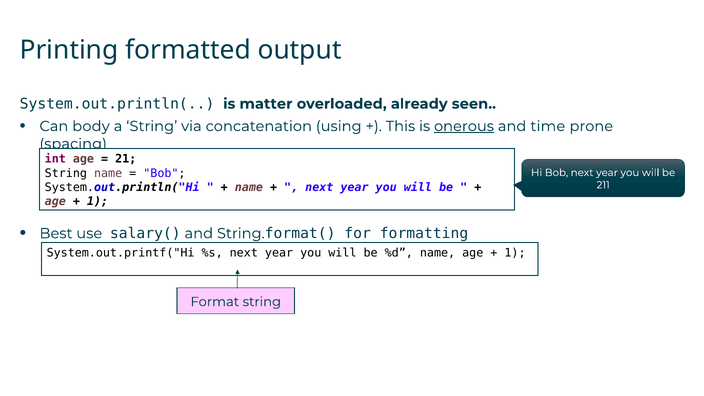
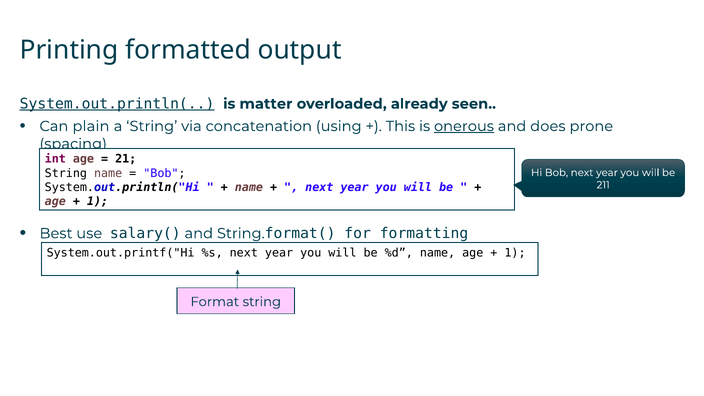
System.out.println( underline: none -> present (117, 104)
body: body -> plain (91, 126)
time: time -> does (548, 126)
